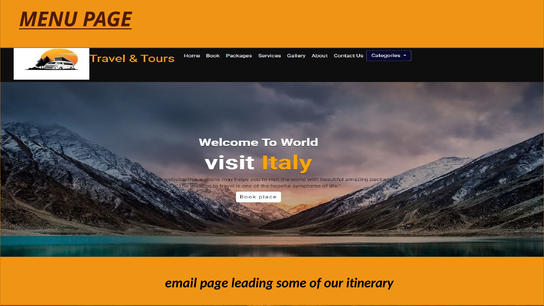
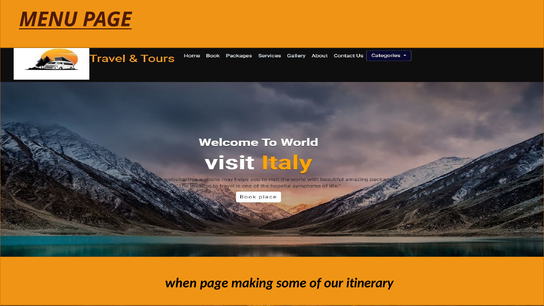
email: email -> when (181, 283)
leading: leading -> making (252, 283)
